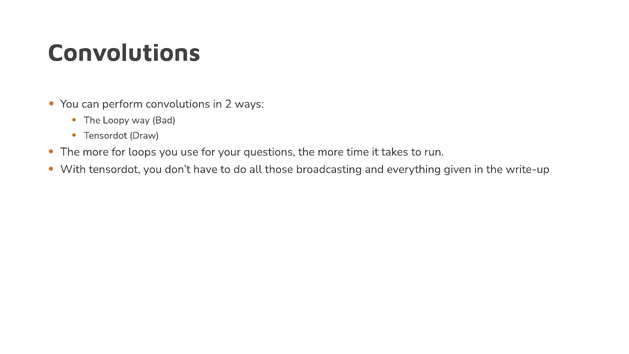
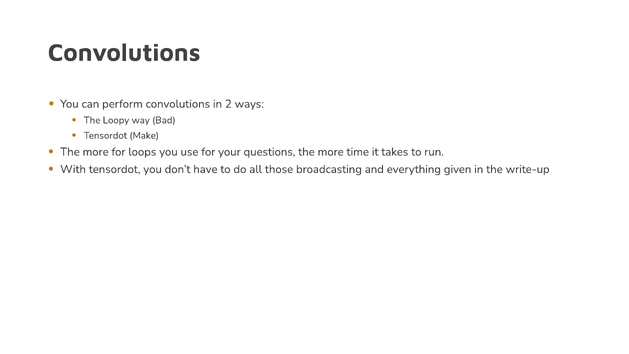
Draw: Draw -> Make (144, 135)
